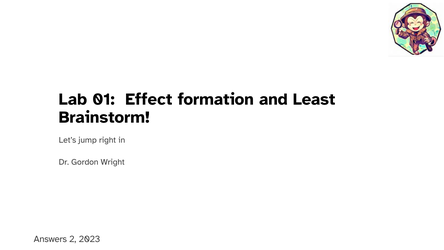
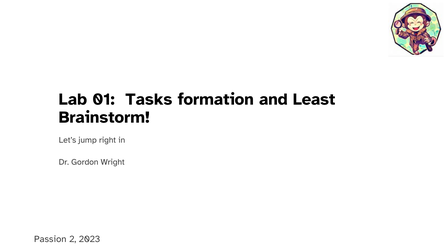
Effect: Effect -> Tasks (149, 99)
Answers: Answers -> Passion (50, 239)
